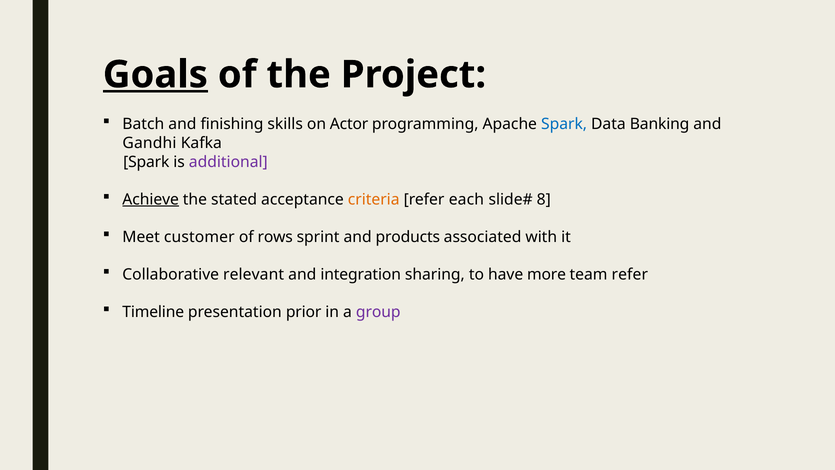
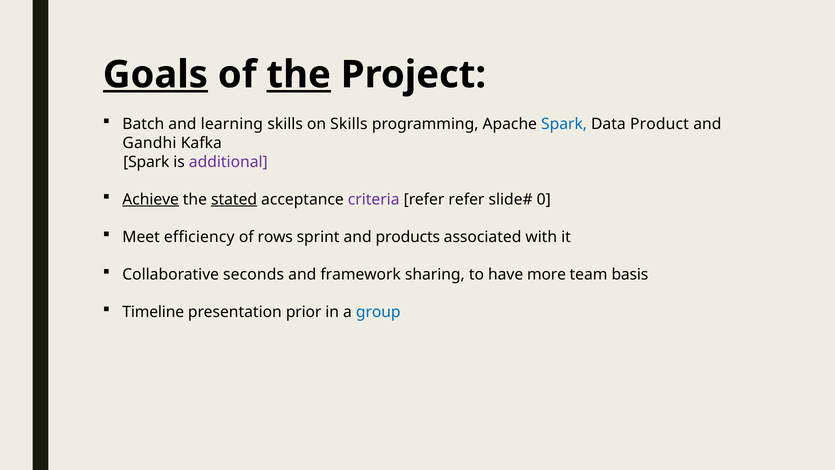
the underline: none -> present (299, 75)
finishing: finishing -> learning (232, 124)
on Actor: Actor -> Skills (349, 124)
Banking: Banking -> Product (659, 124)
stated underline: none -> present (234, 199)
criteria colour: orange -> purple (374, 199)
refer each: each -> refer (466, 199)
8: 8 -> 0 (544, 199)
customer: customer -> efficiency (199, 237)
relevant: relevant -> seconds (254, 274)
integration: integration -> framework (361, 274)
team refer: refer -> basis (630, 274)
group colour: purple -> blue (378, 312)
